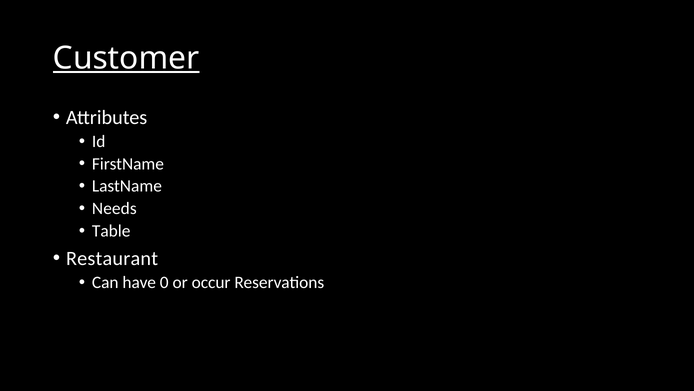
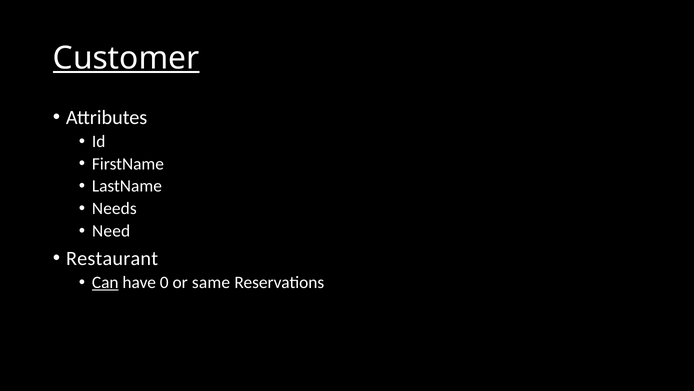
Table: Table -> Need (111, 231)
Can underline: none -> present (105, 282)
occur: occur -> same (211, 282)
